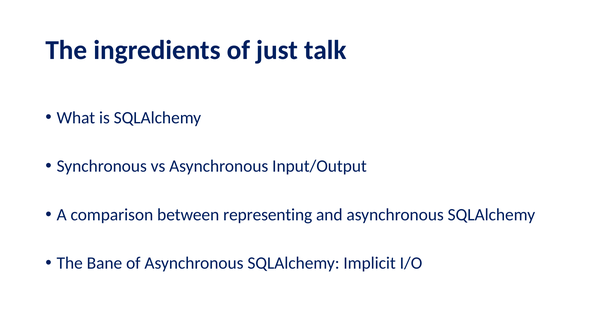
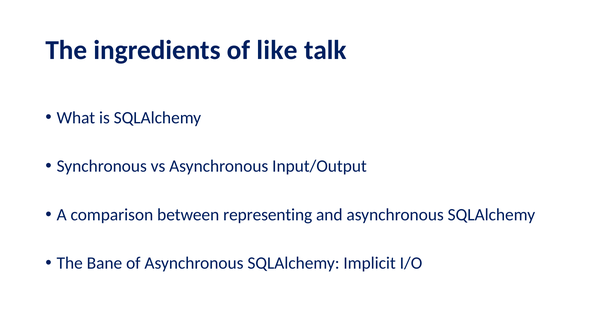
just: just -> like (277, 50)
